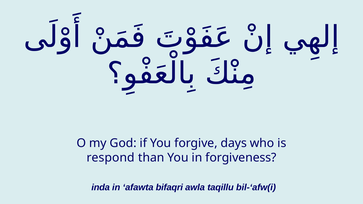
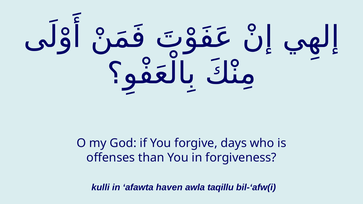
respond: respond -> offenses (111, 158)
inda: inda -> kulli (101, 188)
bifaqri: bifaqri -> haven (169, 188)
